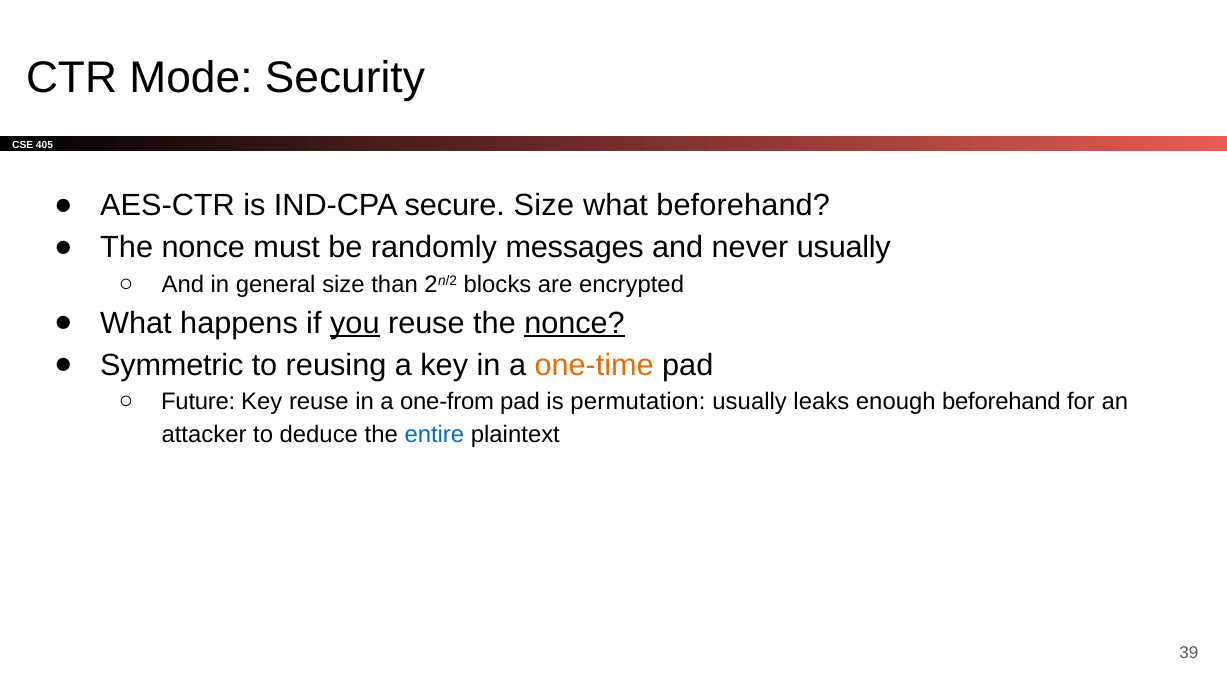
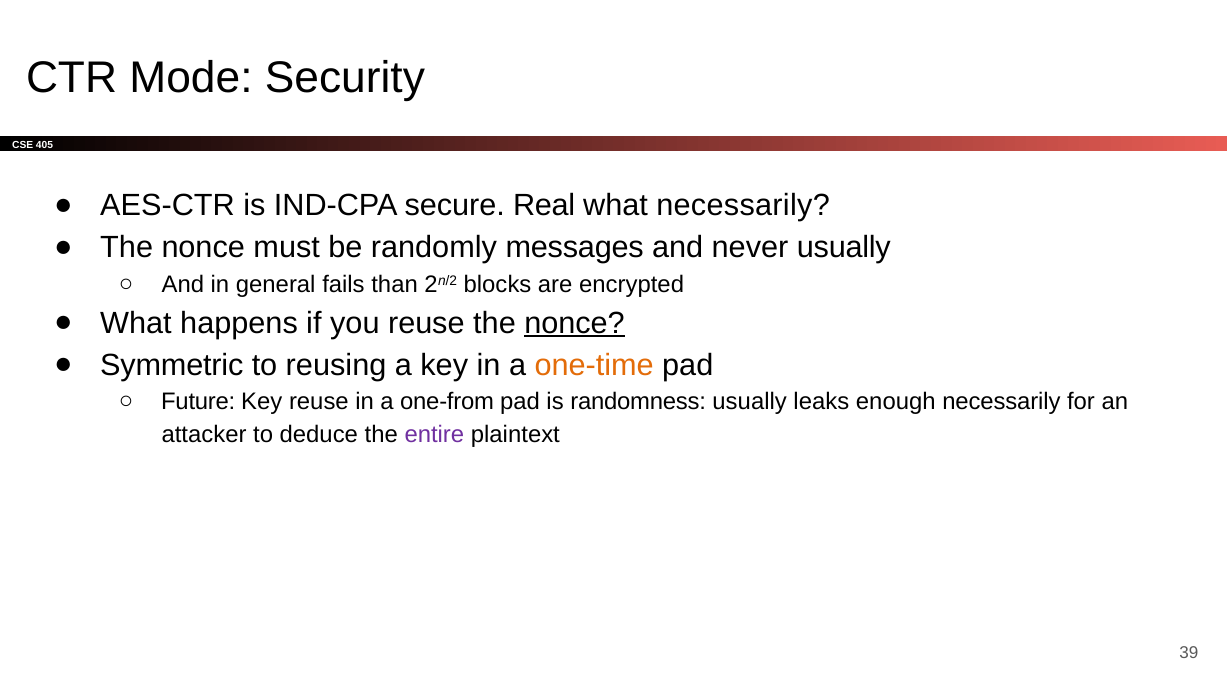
secure Size: Size -> Real (544, 206)
what beforehand: beforehand -> necessarily (743, 206)
general size: size -> fails (343, 285)
you underline: present -> none (355, 323)
permutation: permutation -> randomness (638, 402)
enough beforehand: beforehand -> necessarily (1001, 402)
entire colour: blue -> purple (434, 435)
